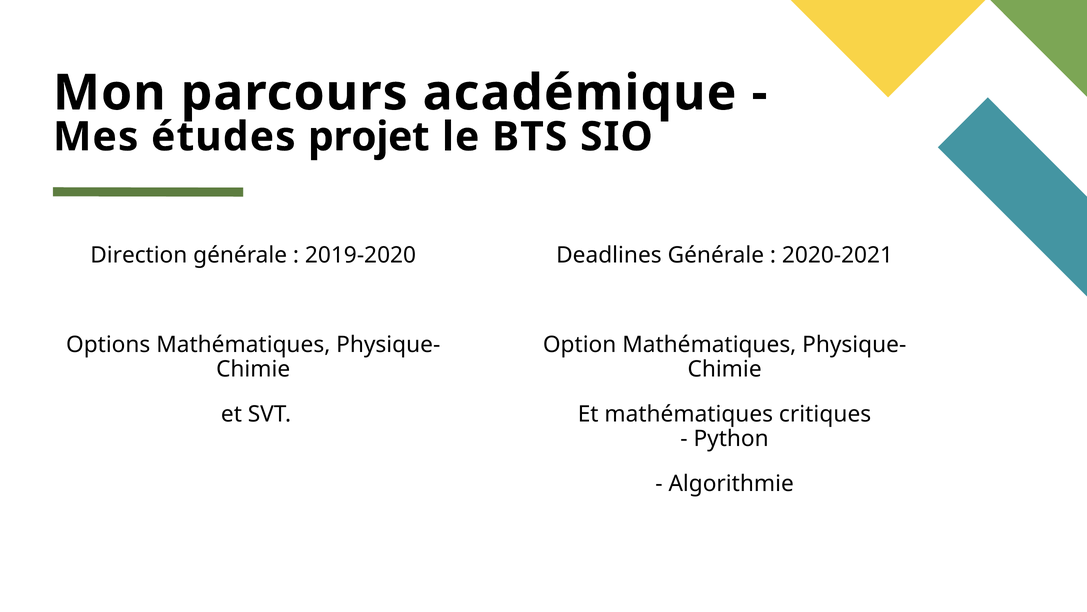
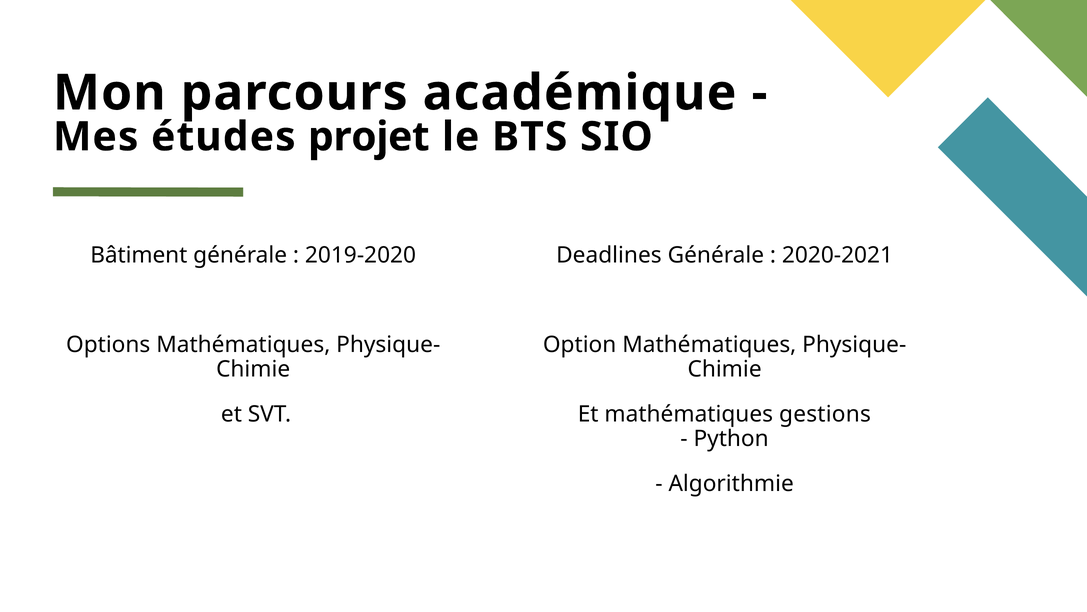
Direction: Direction -> Bâtiment (139, 255)
critiques: critiques -> gestions (825, 414)
